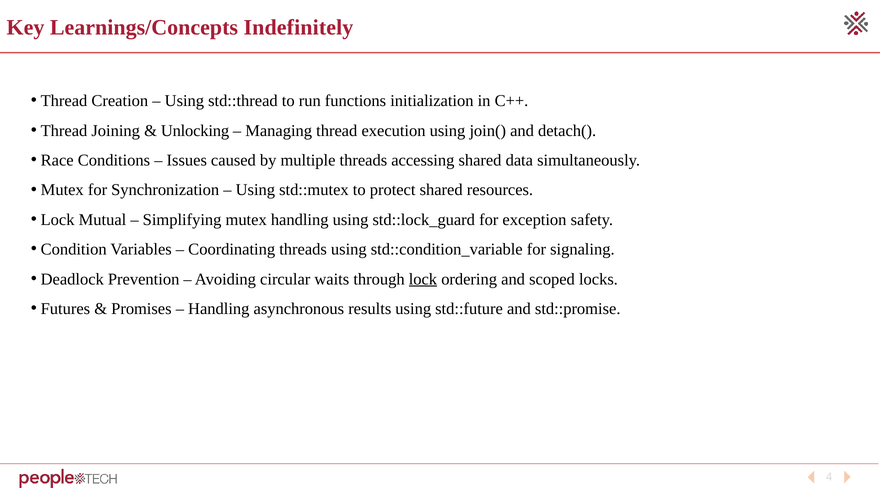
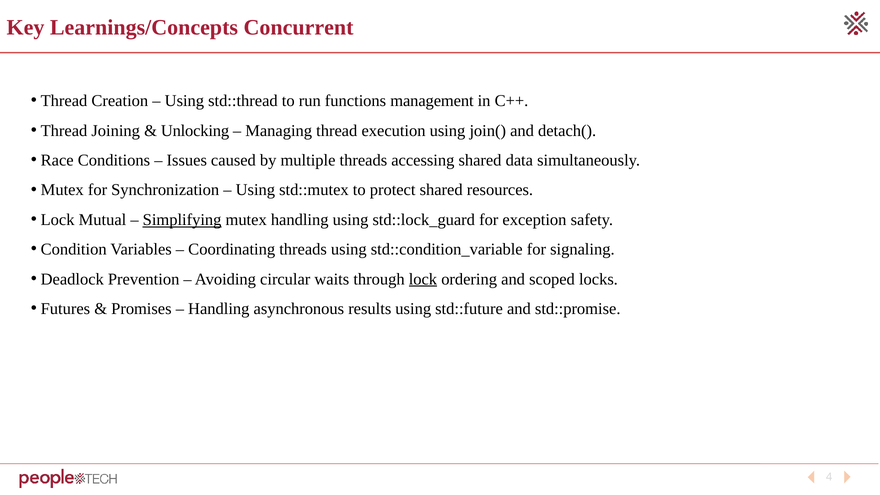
Indefinitely: Indefinitely -> Concurrent (298, 28)
initialization: initialization -> management (432, 101)
Simplifying underline: none -> present (182, 220)
